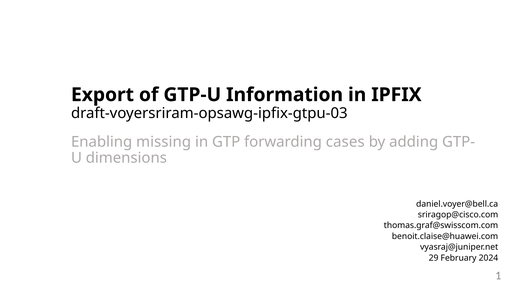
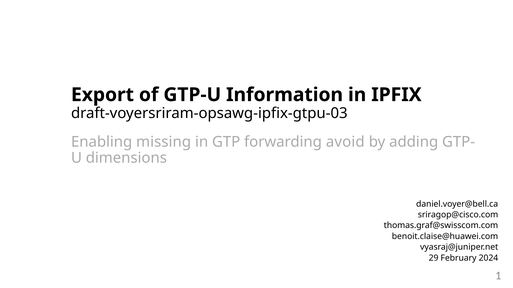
cases: cases -> avoid (345, 142)
